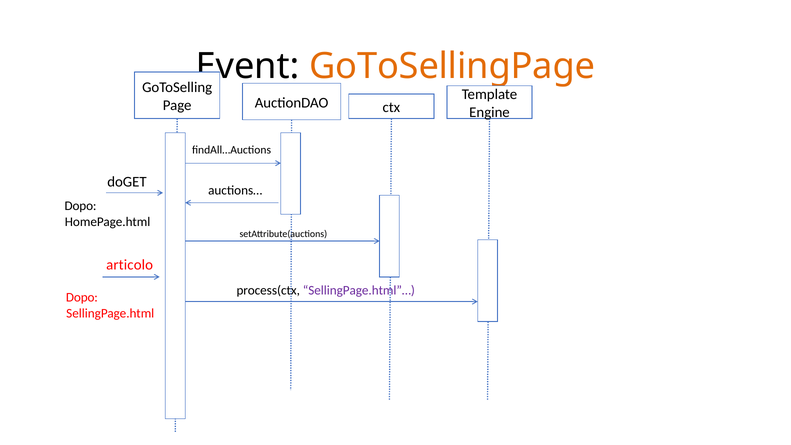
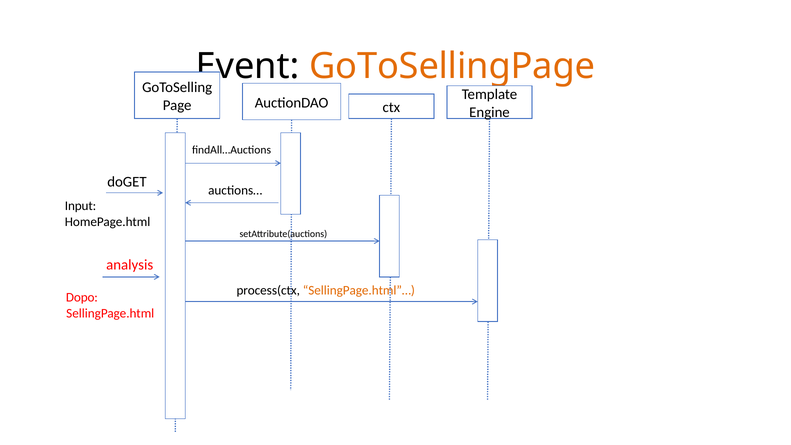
Dopo: Dopo -> Input (81, 206)
articolo: articolo -> analysis (130, 265)
SellingPage.html”… colour: purple -> orange (359, 290)
